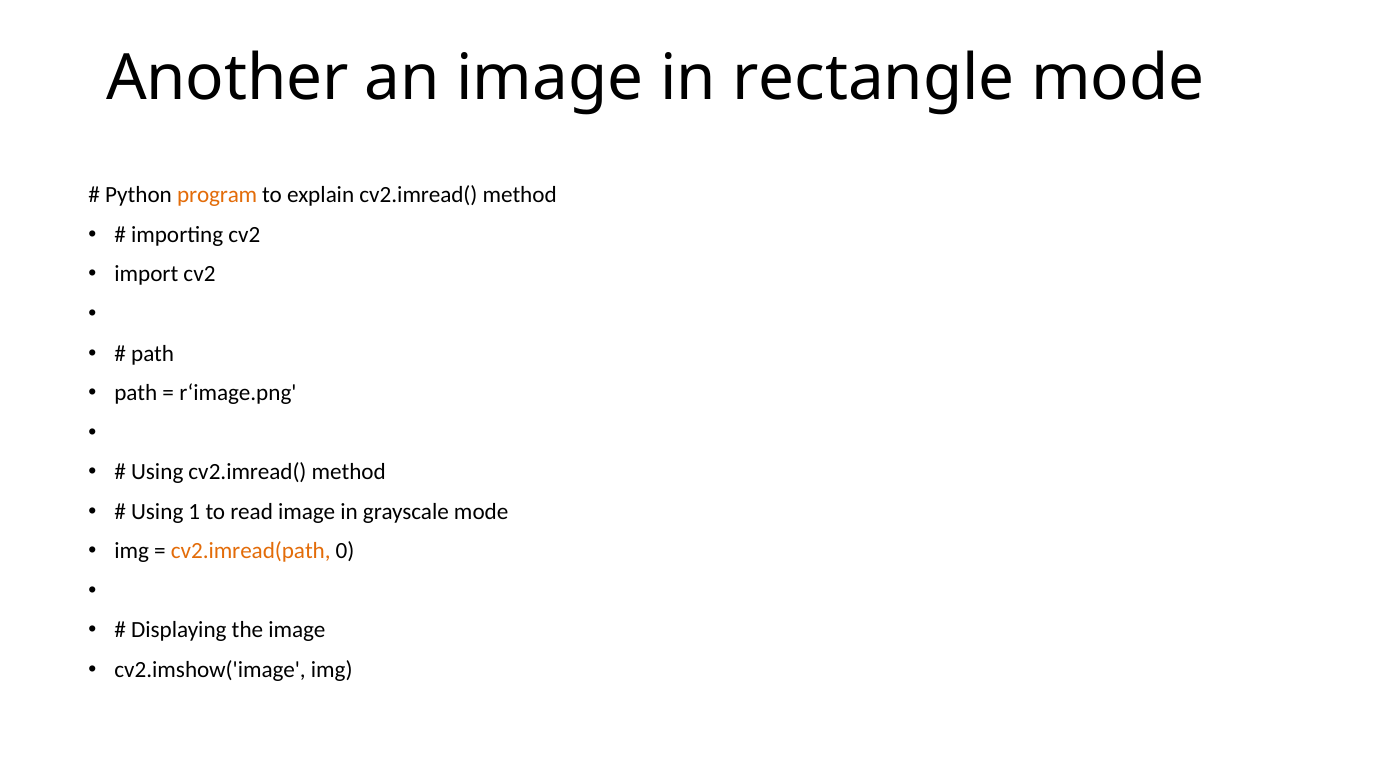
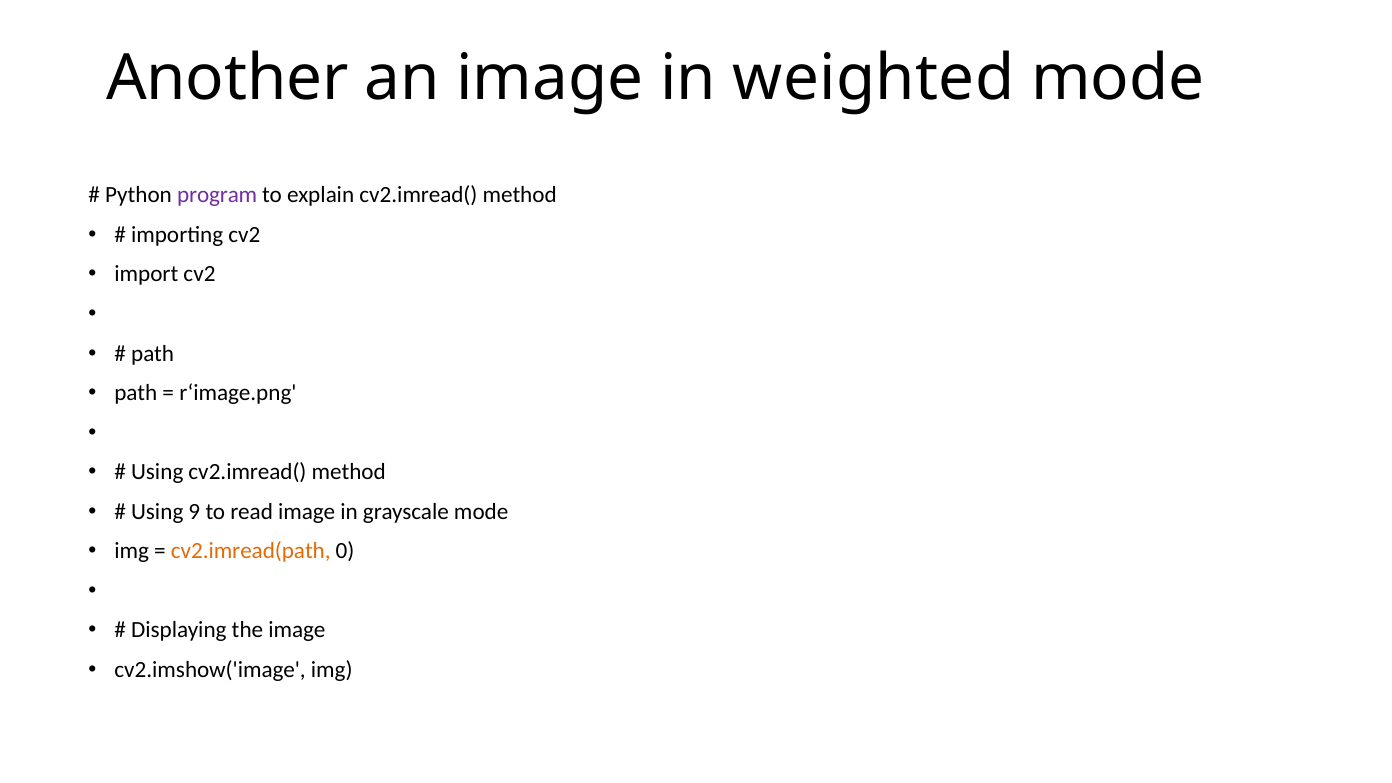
rectangle: rectangle -> weighted (873, 79)
program colour: orange -> purple (217, 195)
1: 1 -> 9 (194, 512)
